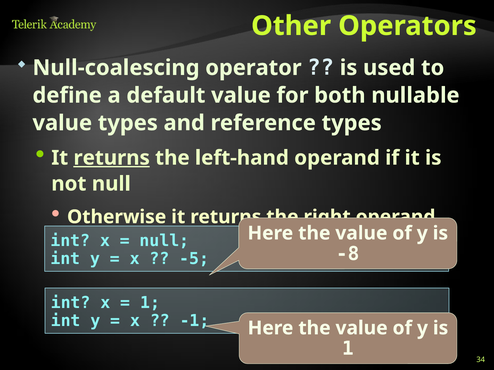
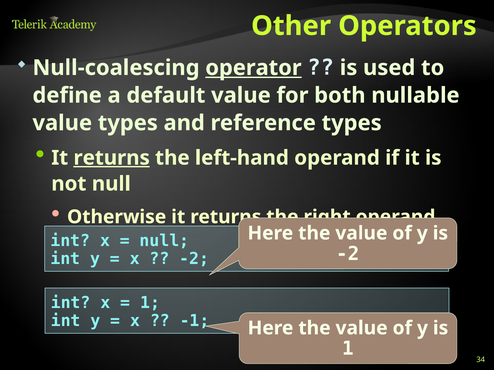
operator underline: none -> present (253, 68)
-8: -8 -> -2 (348, 254)
-5: -5 -> -2 (194, 259)
